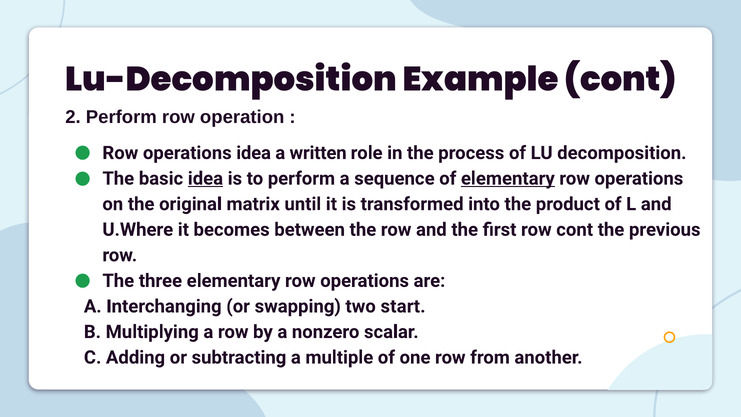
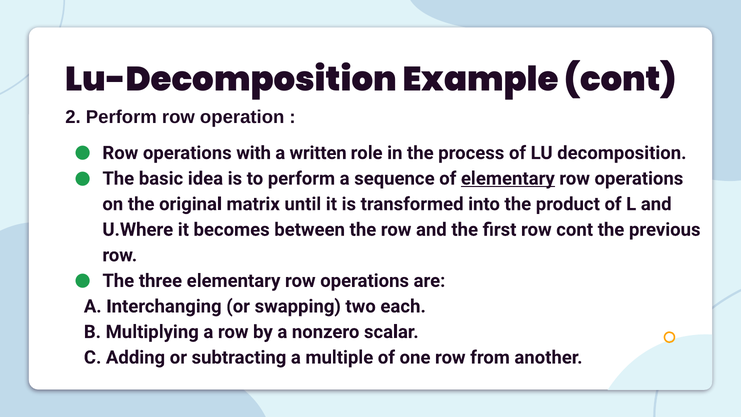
operations idea: idea -> with (254, 153)
idea underline: present -> none (205, 178)
start: start -> each (403, 306)
